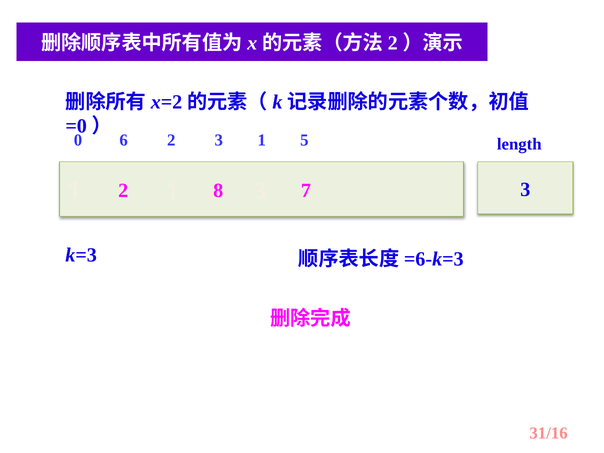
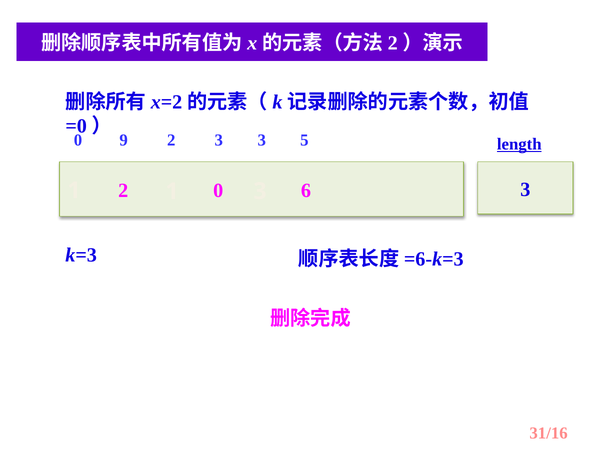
6: 6 -> 9 (124, 140)
3 1: 1 -> 3 (262, 140)
length underline: none -> present (519, 144)
2 8: 8 -> 0 (218, 191)
7: 7 -> 6 (306, 191)
